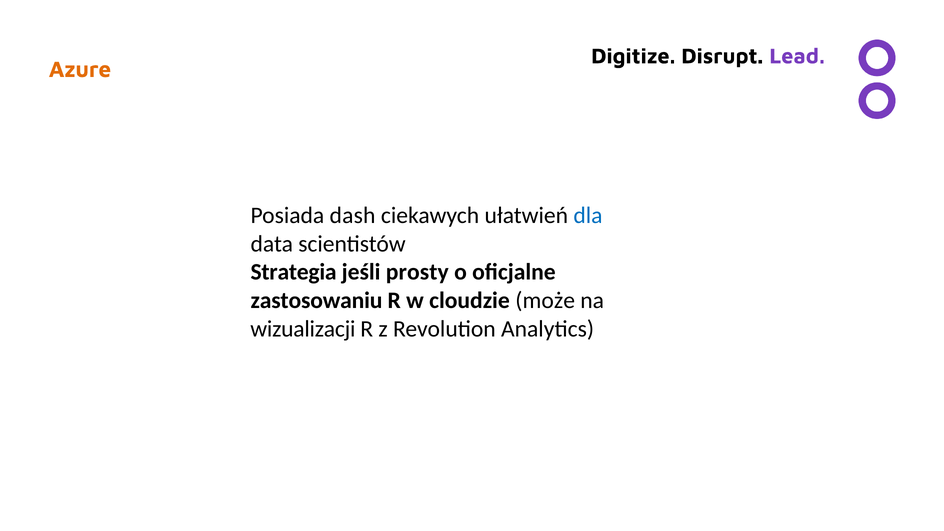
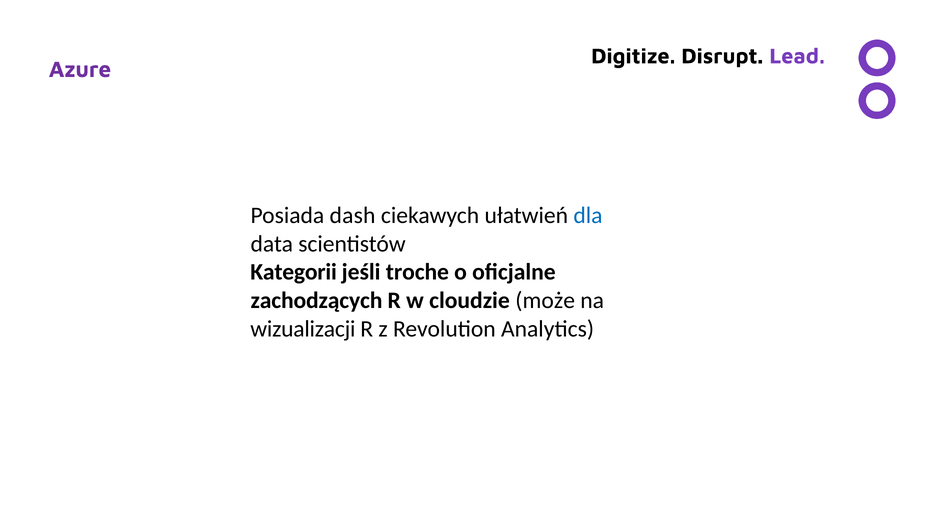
Azure colour: orange -> purple (80, 69)
Strategia: Strategia -> Kategorii (294, 272)
prosty: prosty -> troche (417, 272)
zastosowaniu: zastosowaniu -> zachodzących (317, 300)
